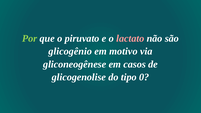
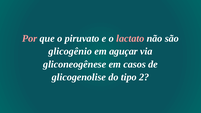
Por colour: light green -> pink (30, 38)
motivo: motivo -> aguçar (123, 51)
0: 0 -> 2 (144, 77)
